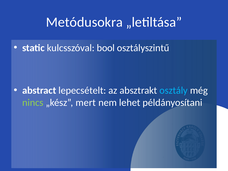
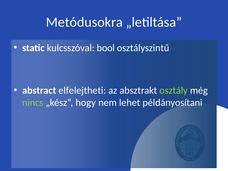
lepecsételt: lepecsételt -> elfelejtheti (82, 90)
osztály colour: light blue -> light green (174, 90)
mert: mert -> hogy (86, 103)
